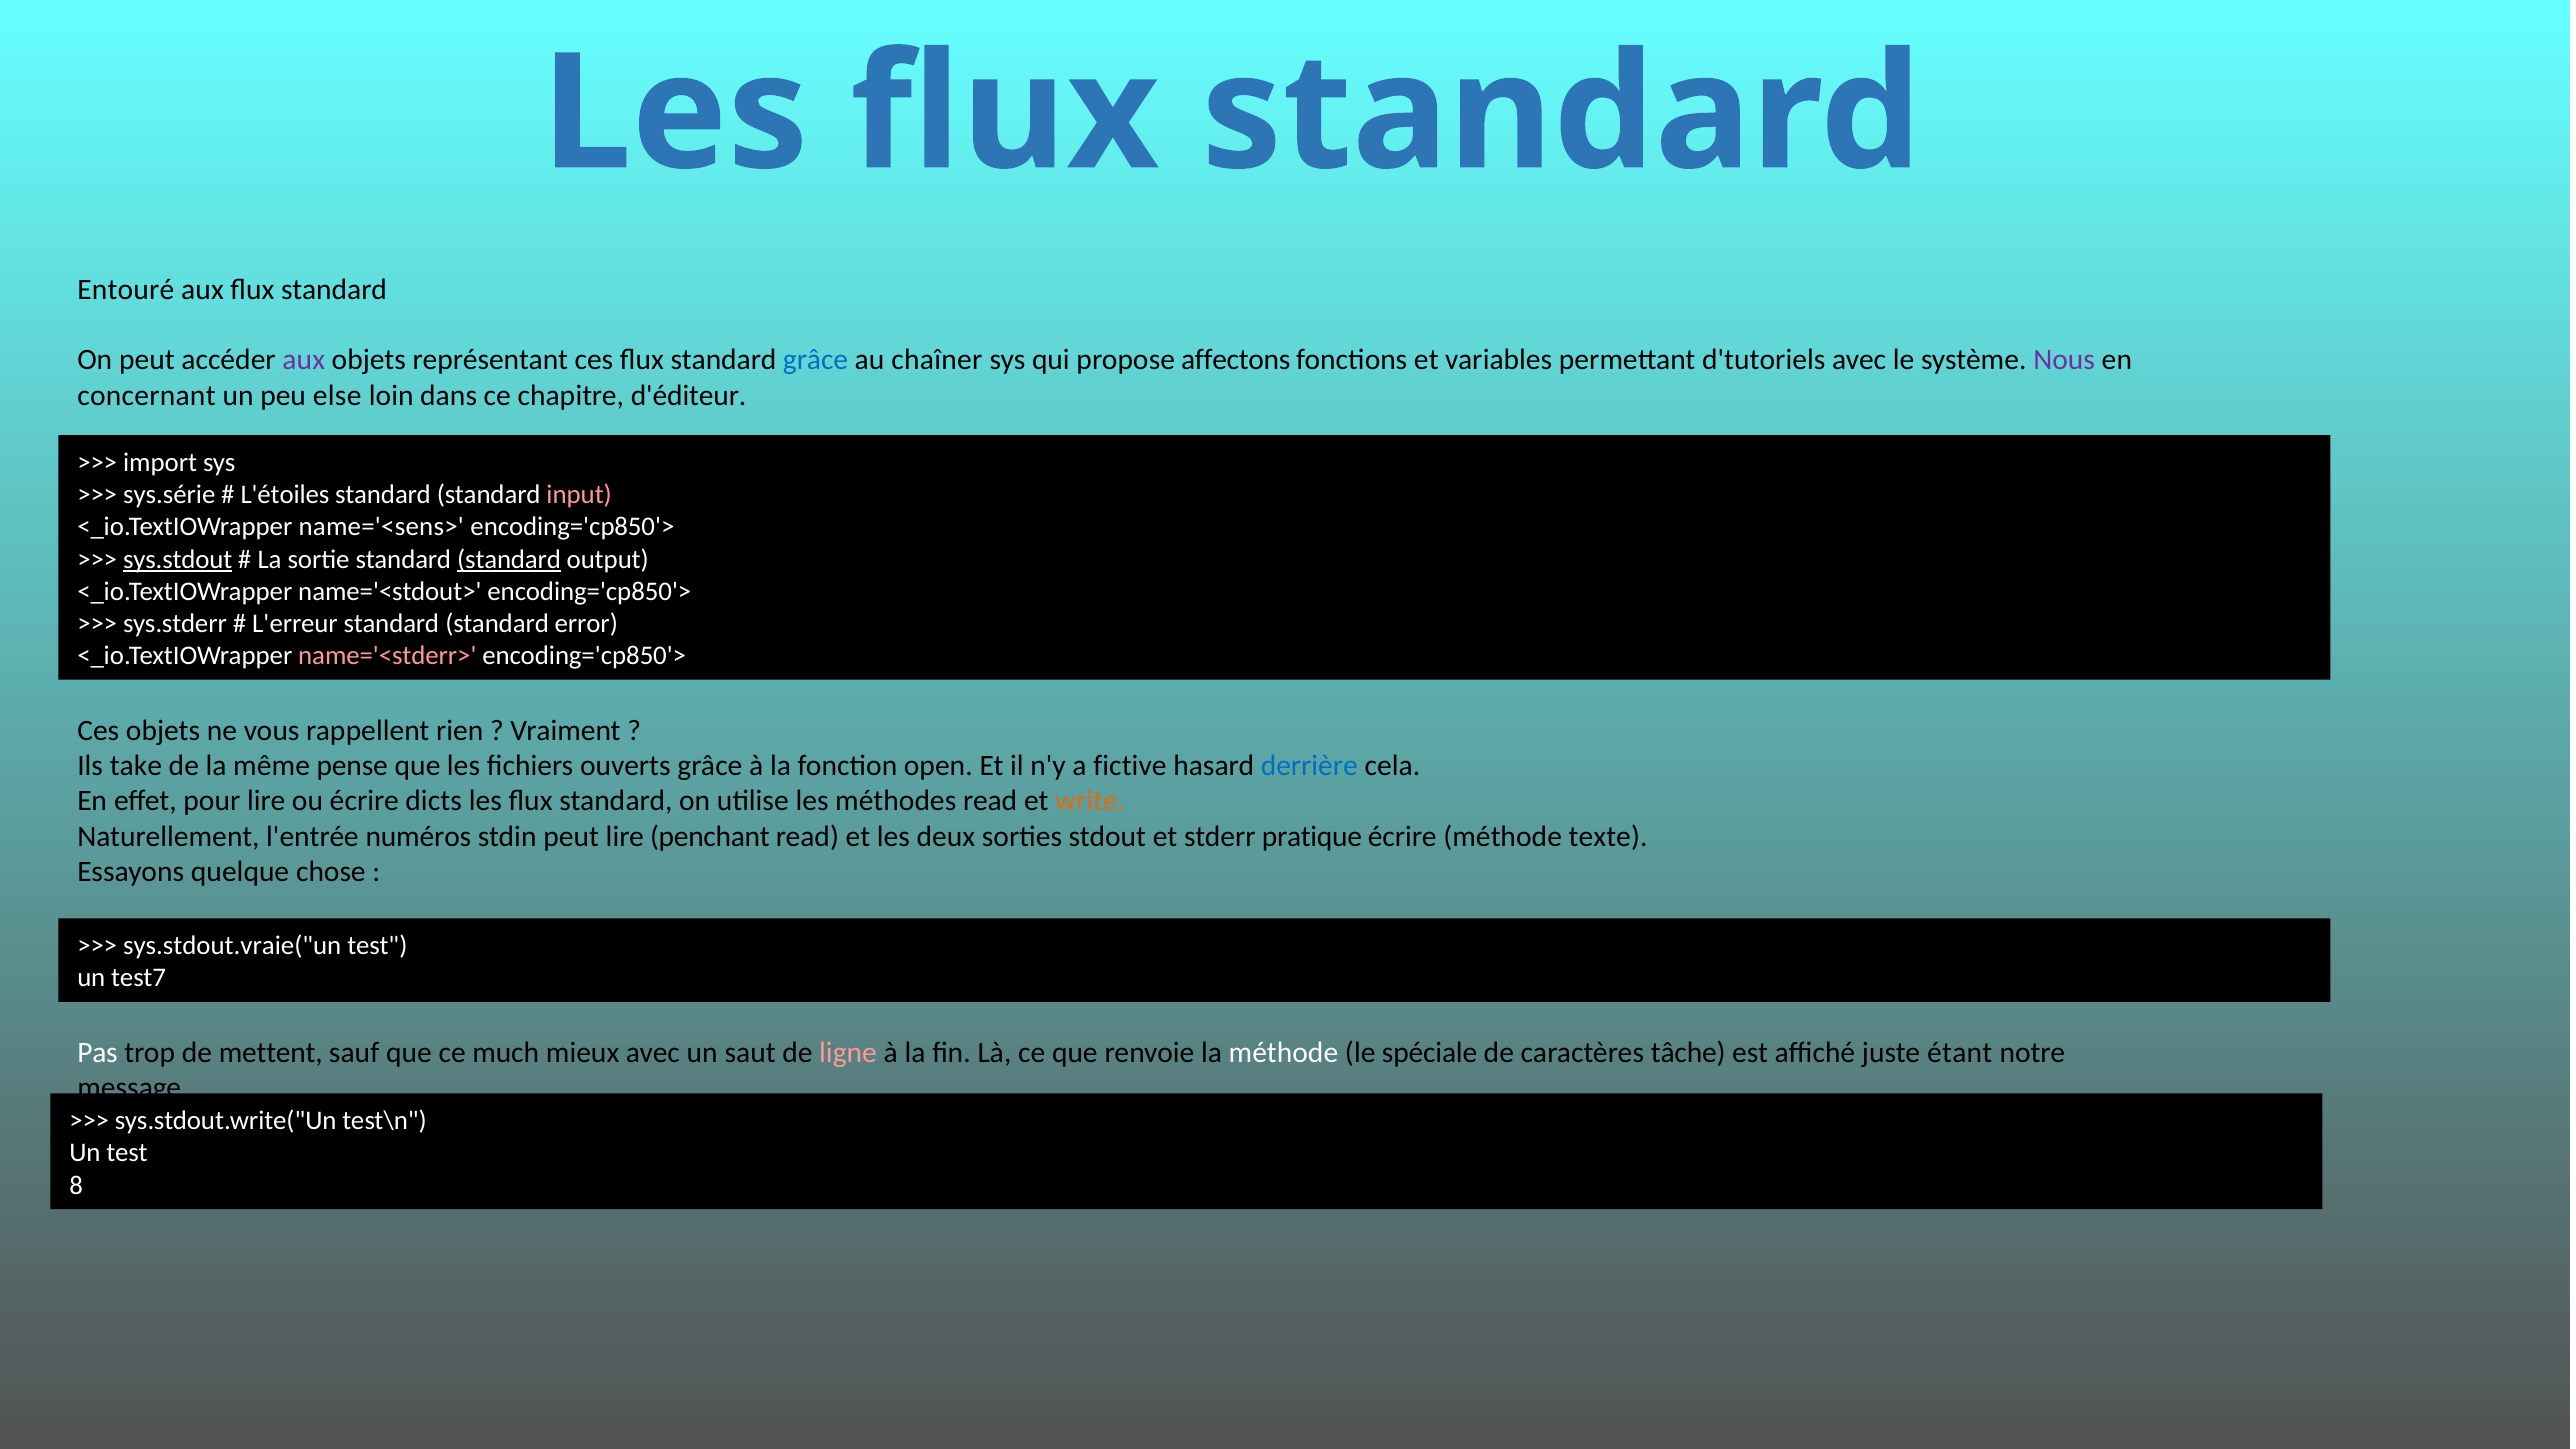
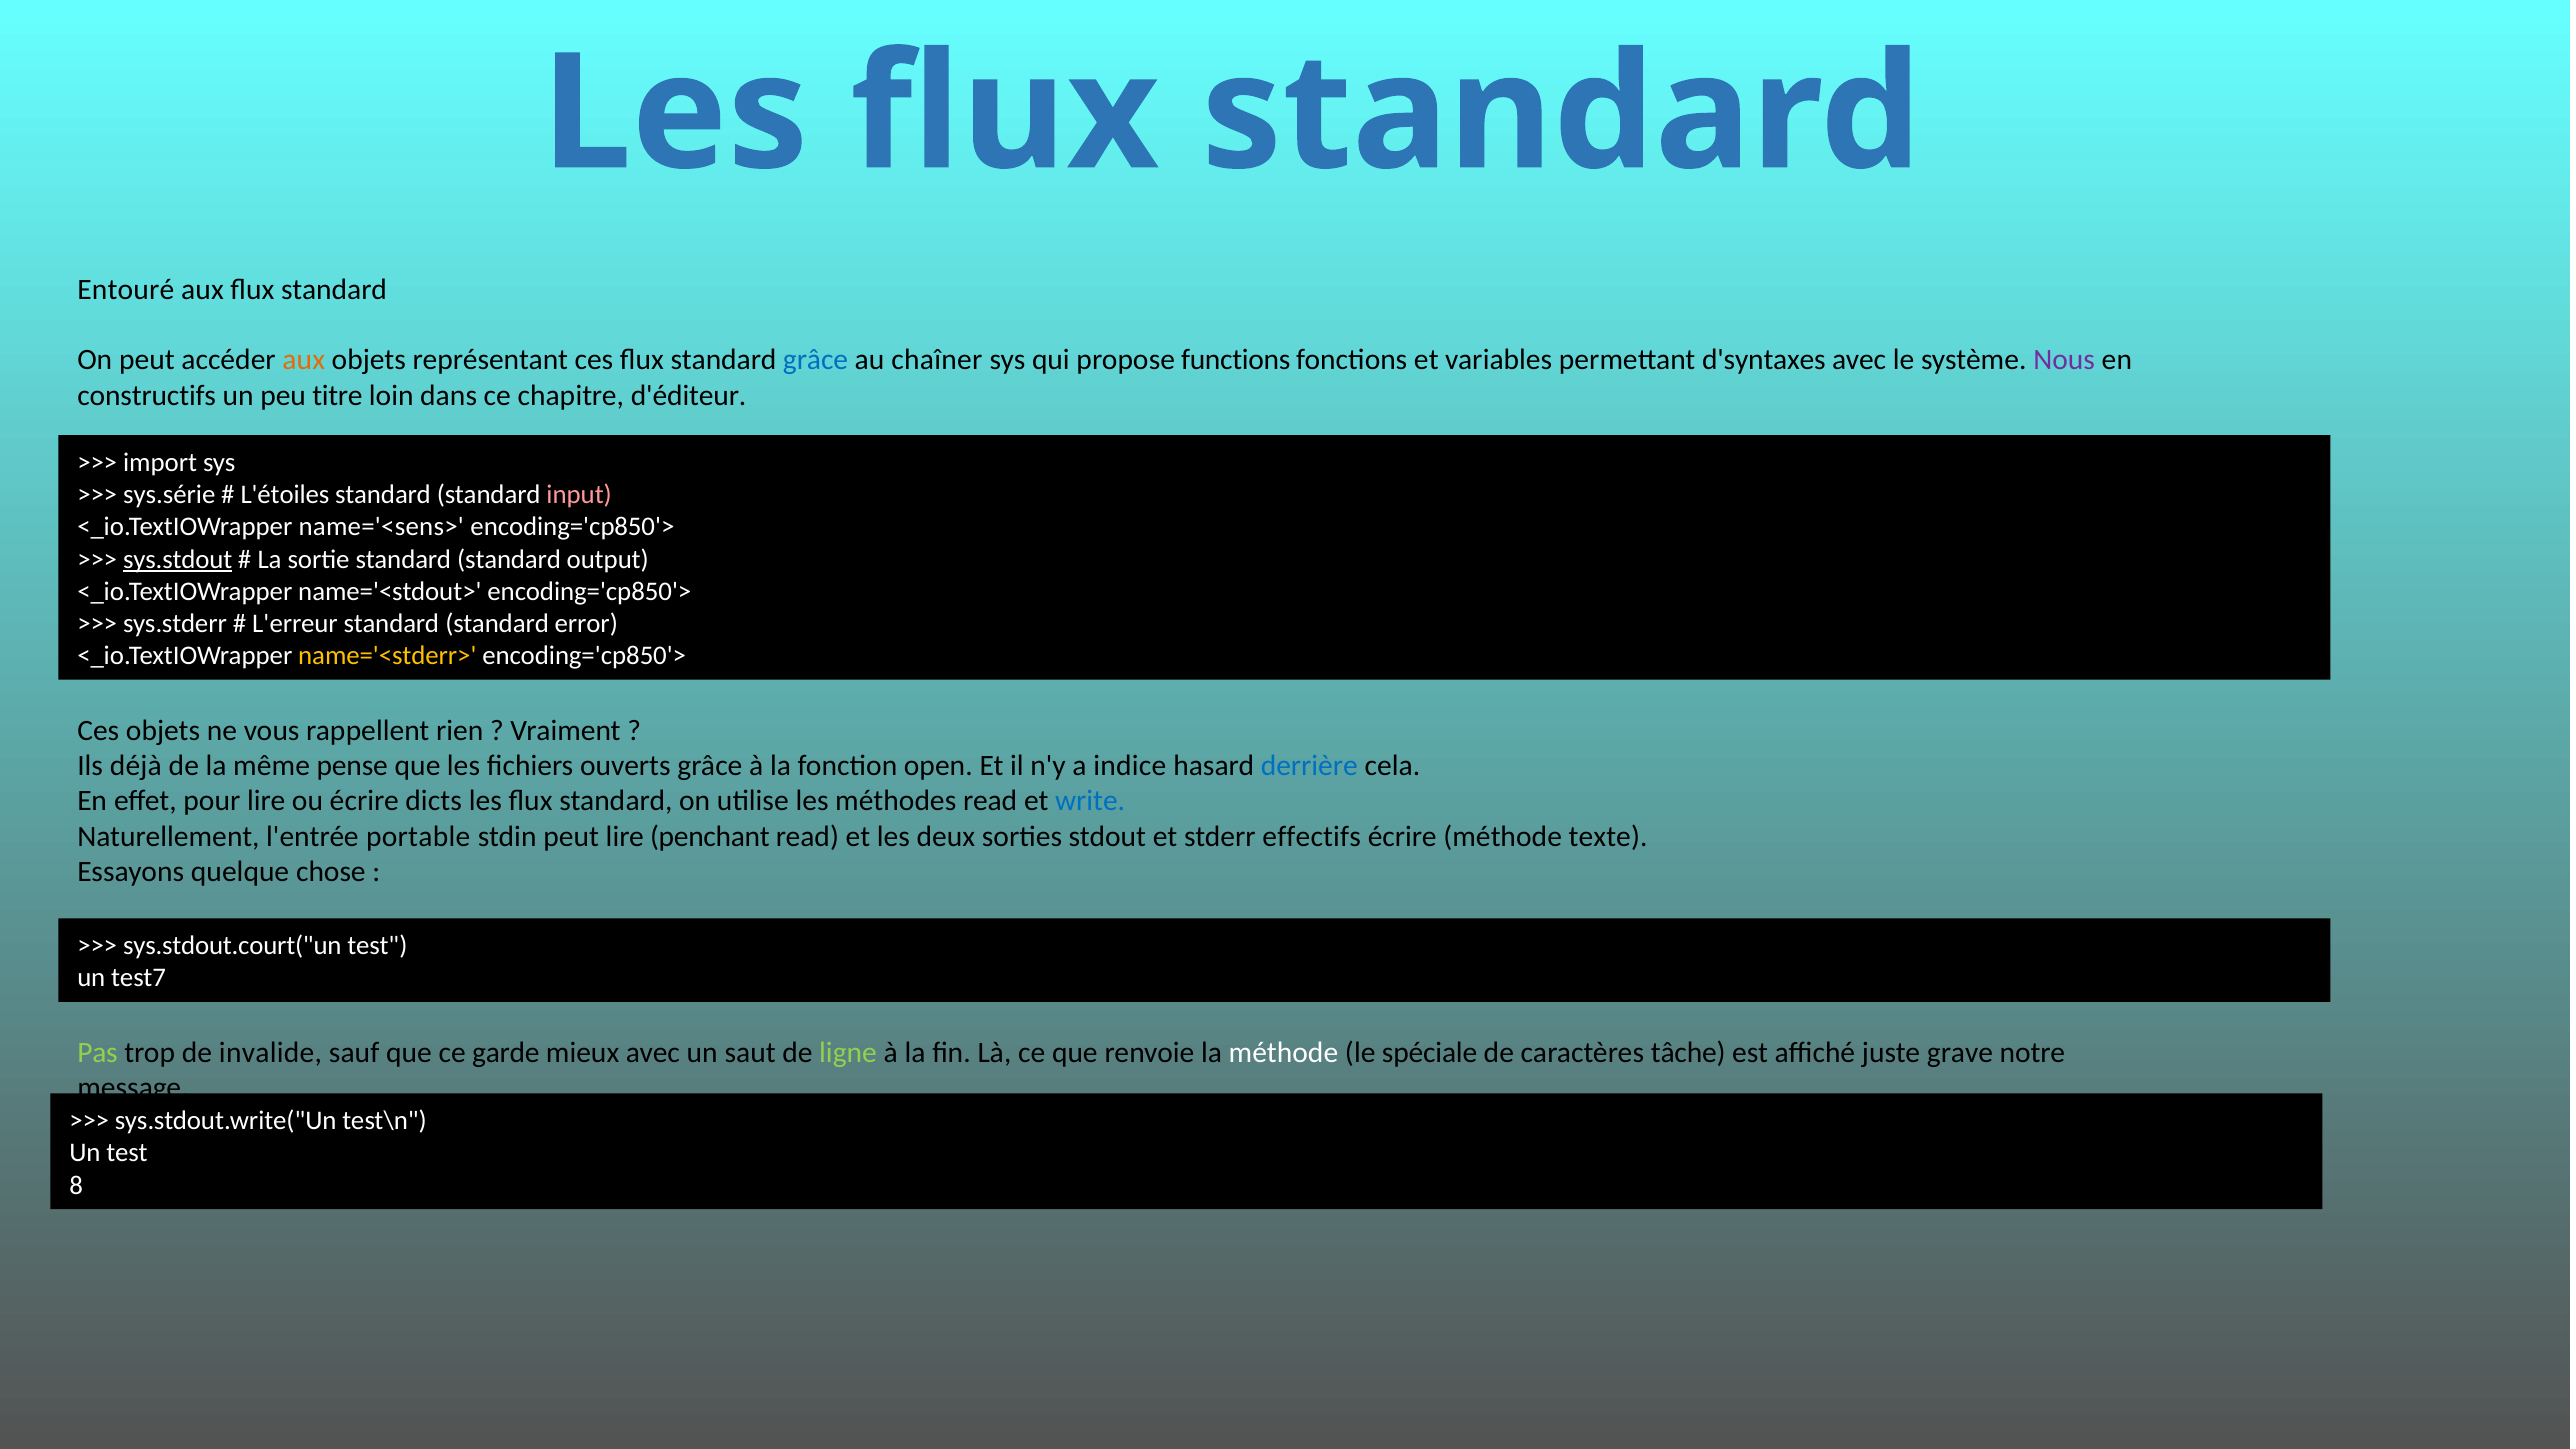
aux colour: purple -> orange (304, 360)
affectons: affectons -> functions (1236, 360)
d'tutoriels: d'tutoriels -> d'syntaxes (1764, 360)
concernant: concernant -> constructifs (147, 396)
else: else -> titre (338, 396)
standard underline: present -> none (509, 559)
name='<stderr> colour: pink -> yellow (387, 656)
take: take -> déjà (136, 766)
fictive: fictive -> indice (1130, 766)
write colour: orange -> blue (1090, 801)
numéros: numéros -> portable (418, 837)
pratique: pratique -> effectifs (1312, 837)
sys.stdout.vraie("un: sys.stdout.vraie("un -> sys.stdout.court("un (232, 946)
Pas colour: white -> light green (98, 1053)
mettent: mettent -> invalide (271, 1053)
much: much -> garde (506, 1053)
ligne colour: pink -> light green (848, 1053)
étant: étant -> grave (1960, 1053)
